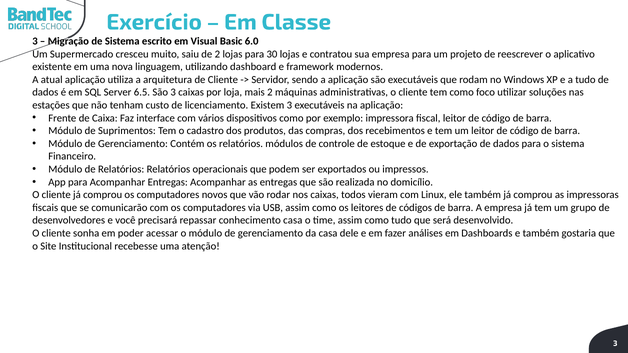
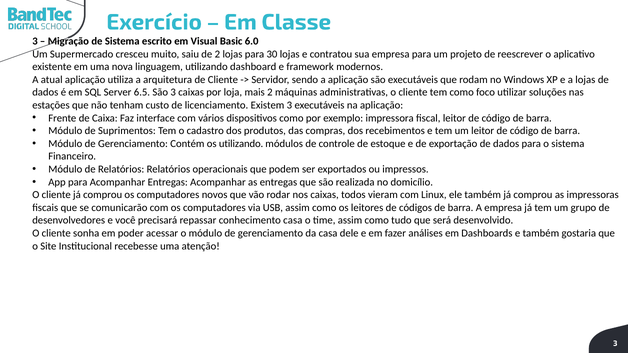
a tudo: tudo -> lojas (585, 80)
os relatórios: relatórios -> utilizando (241, 144)
